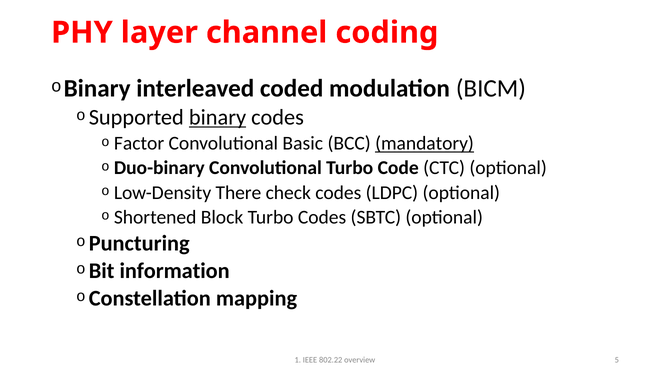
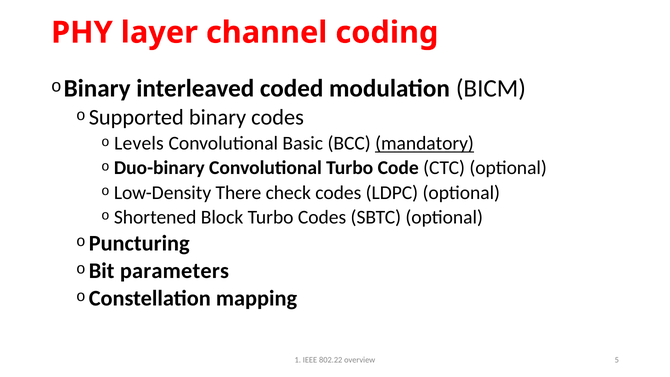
binary underline: present -> none (218, 117)
Factor: Factor -> Levels (139, 143)
information: information -> parameters (174, 271)
